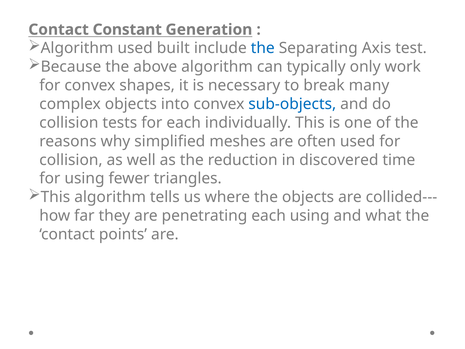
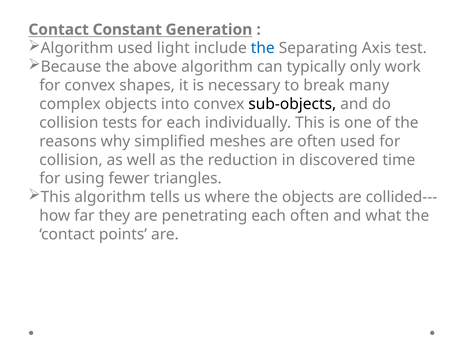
built: built -> light (173, 48)
sub-objects colour: blue -> black (292, 104)
each using: using -> often (310, 216)
